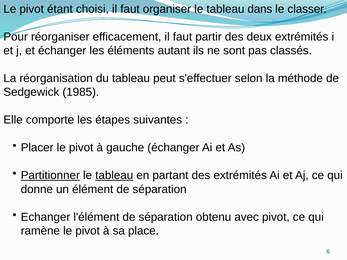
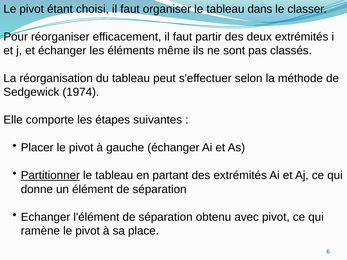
autant: autant -> même (174, 51)
1985: 1985 -> 1974 (81, 92)
tableau underline: present -> none (114, 176)
